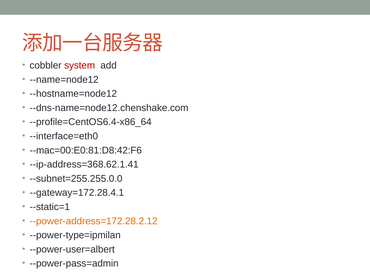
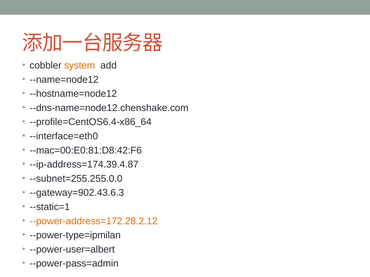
system colour: red -> orange (80, 66)
--ip-address=368.62.1.41: --ip-address=368.62.1.41 -> --ip-address=174.39.4.87 (84, 165)
--gateway=172.28.4.1: --gateway=172.28.4.1 -> --gateway=902.43.6.3 (77, 193)
